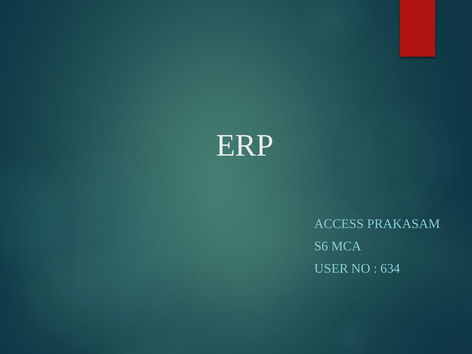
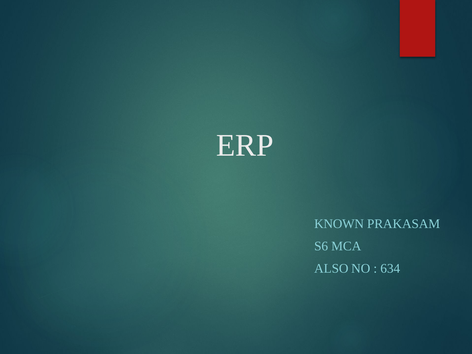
ACCESS: ACCESS -> KNOWN (339, 224)
USER: USER -> ALSO (331, 268)
